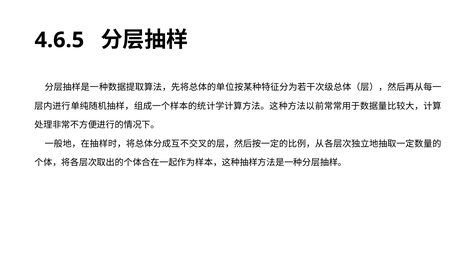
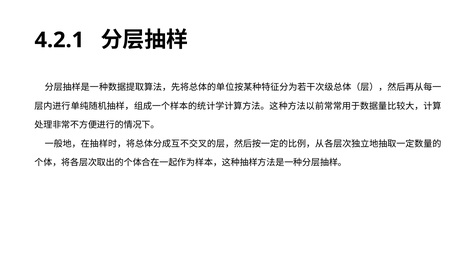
4.6.5: 4.6.5 -> 4.2.1 (59, 40)
